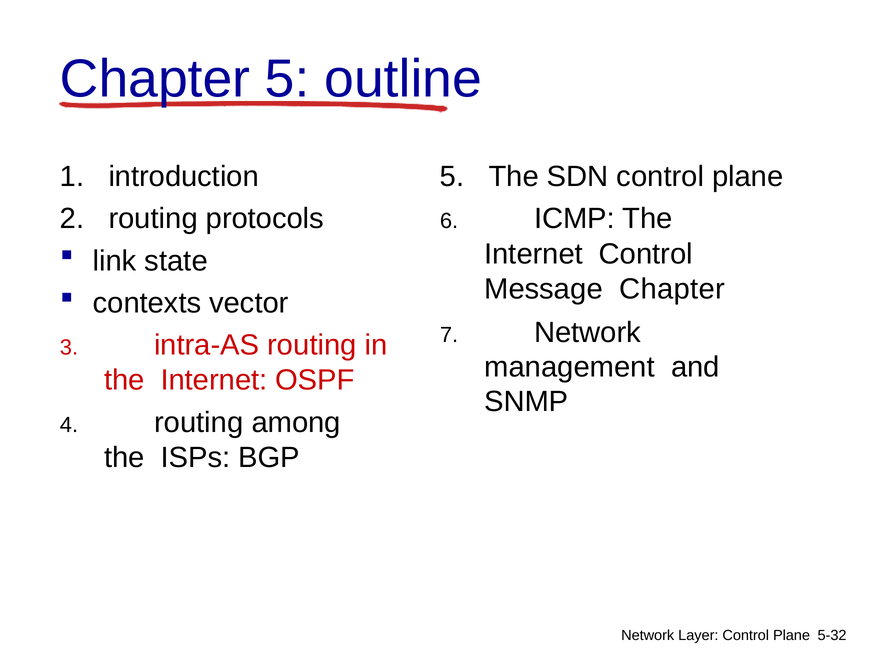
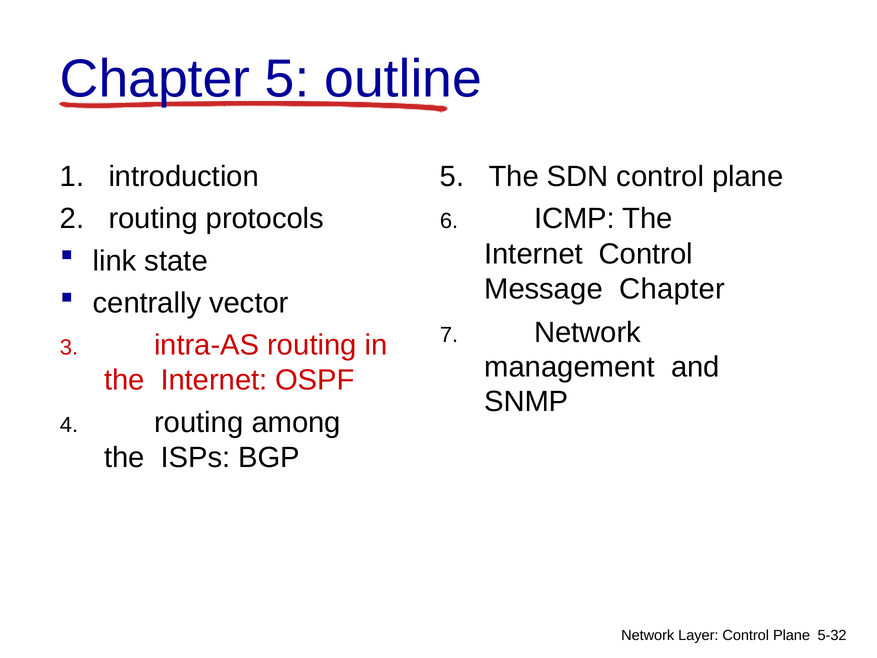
contexts: contexts -> centrally (147, 303)
